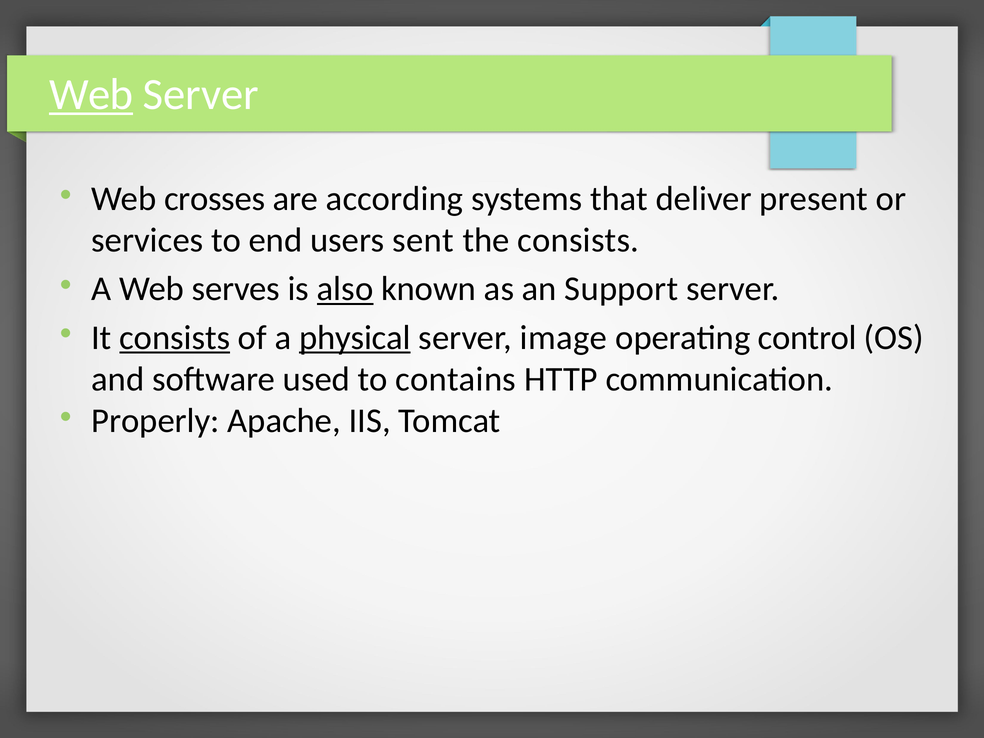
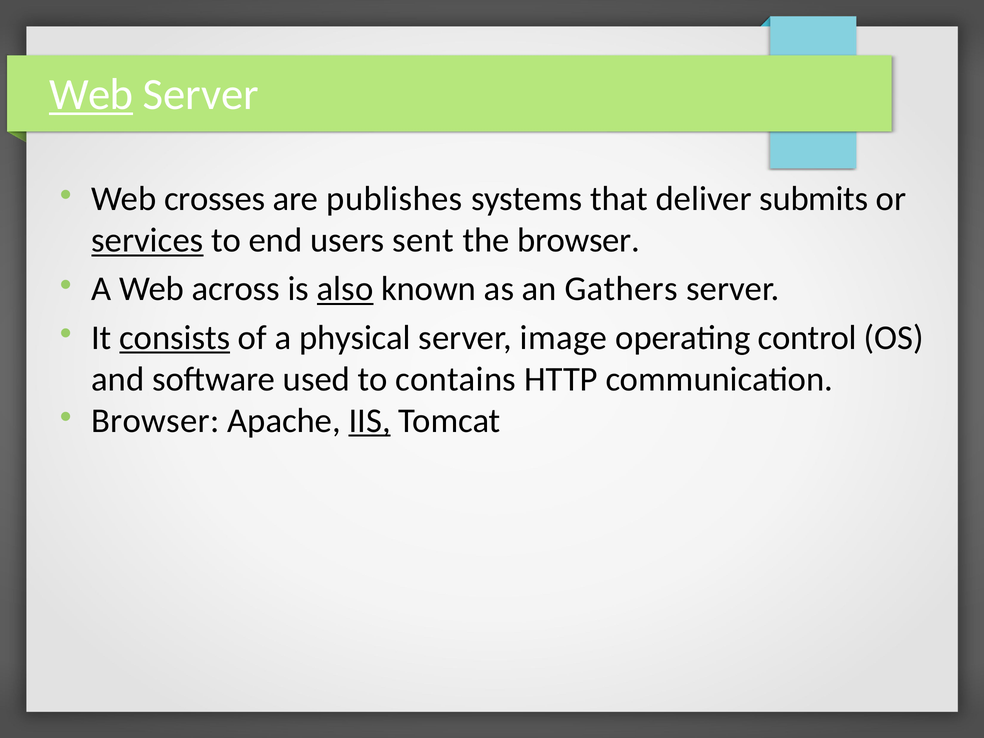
according: according -> publishes (394, 199)
present: present -> submits (814, 199)
services underline: none -> present (147, 240)
the consists: consists -> browser (579, 240)
serves: serves -> across (236, 289)
Support: Support -> Gathers (621, 289)
physical underline: present -> none (355, 338)
Properly: Properly -> Browser (155, 421)
IIS underline: none -> present (370, 421)
